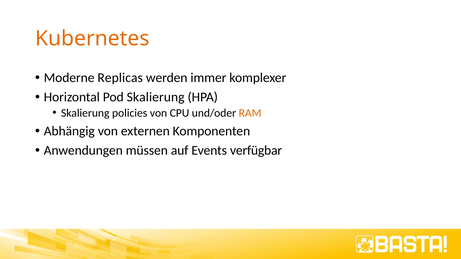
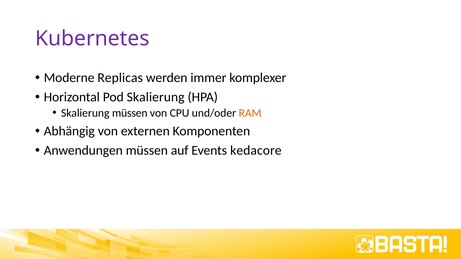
Kubernetes colour: orange -> purple (92, 39)
Skalierung policies: policies -> müssen (130, 113)
verfügbar: verfügbar -> kedacore (256, 151)
